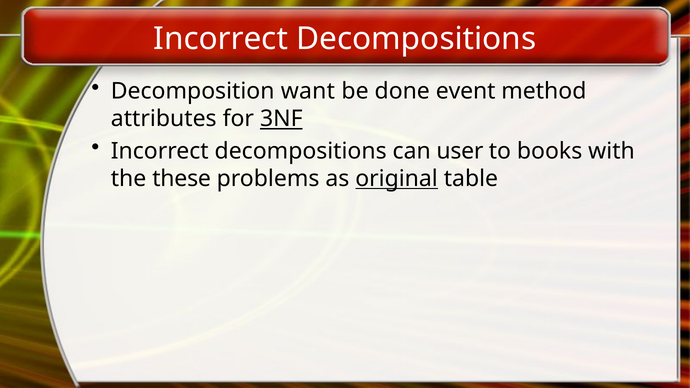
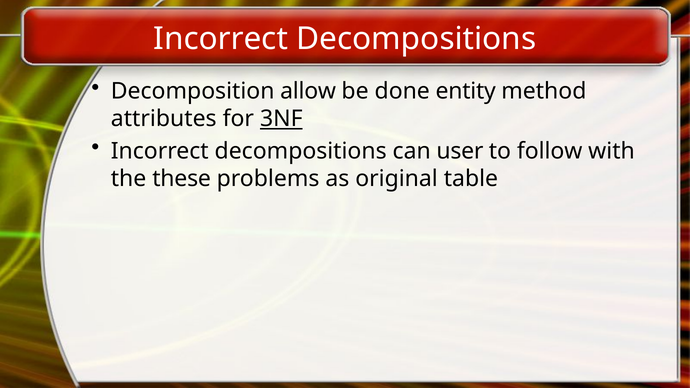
want: want -> allow (308, 91)
event: event -> entity (466, 91)
books: books -> follow (550, 151)
original underline: present -> none (397, 179)
